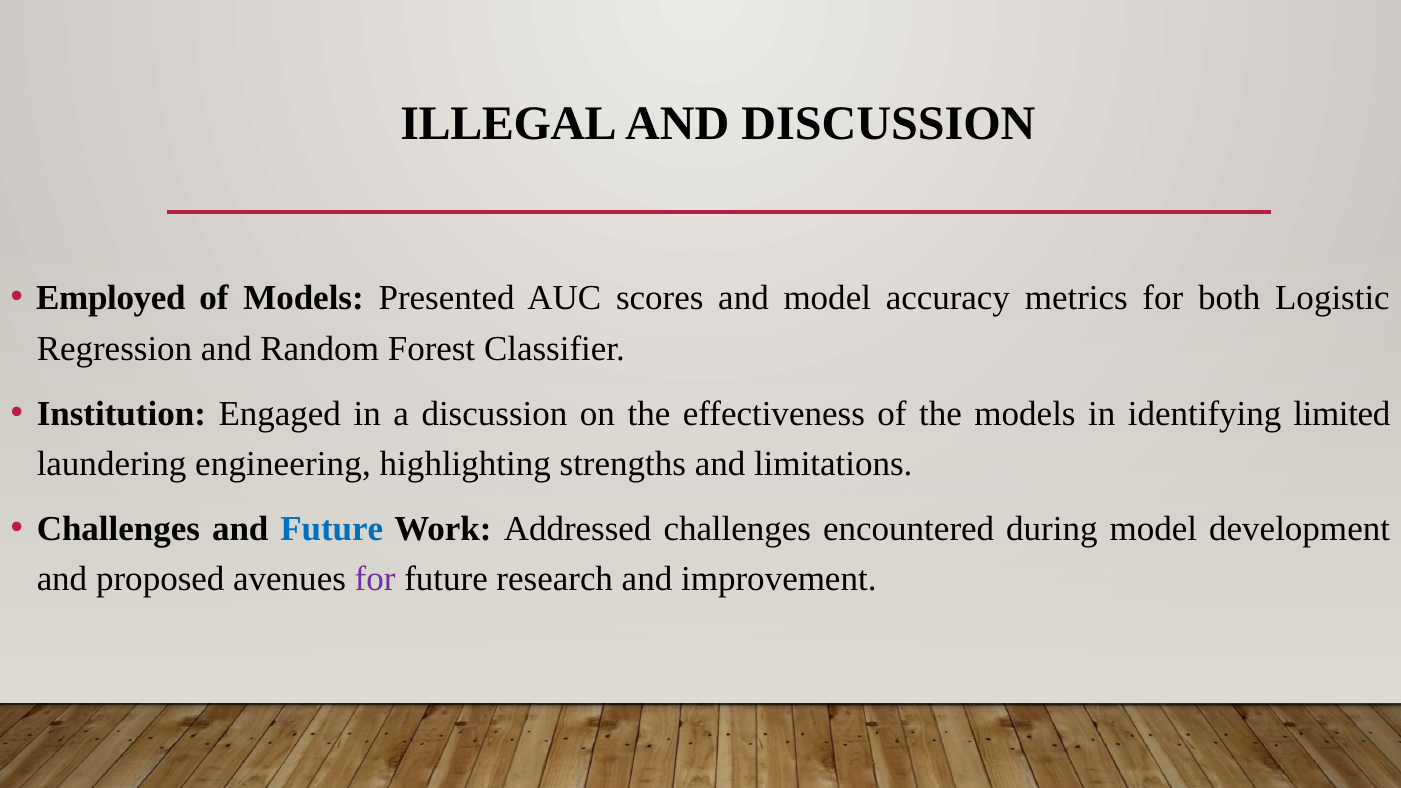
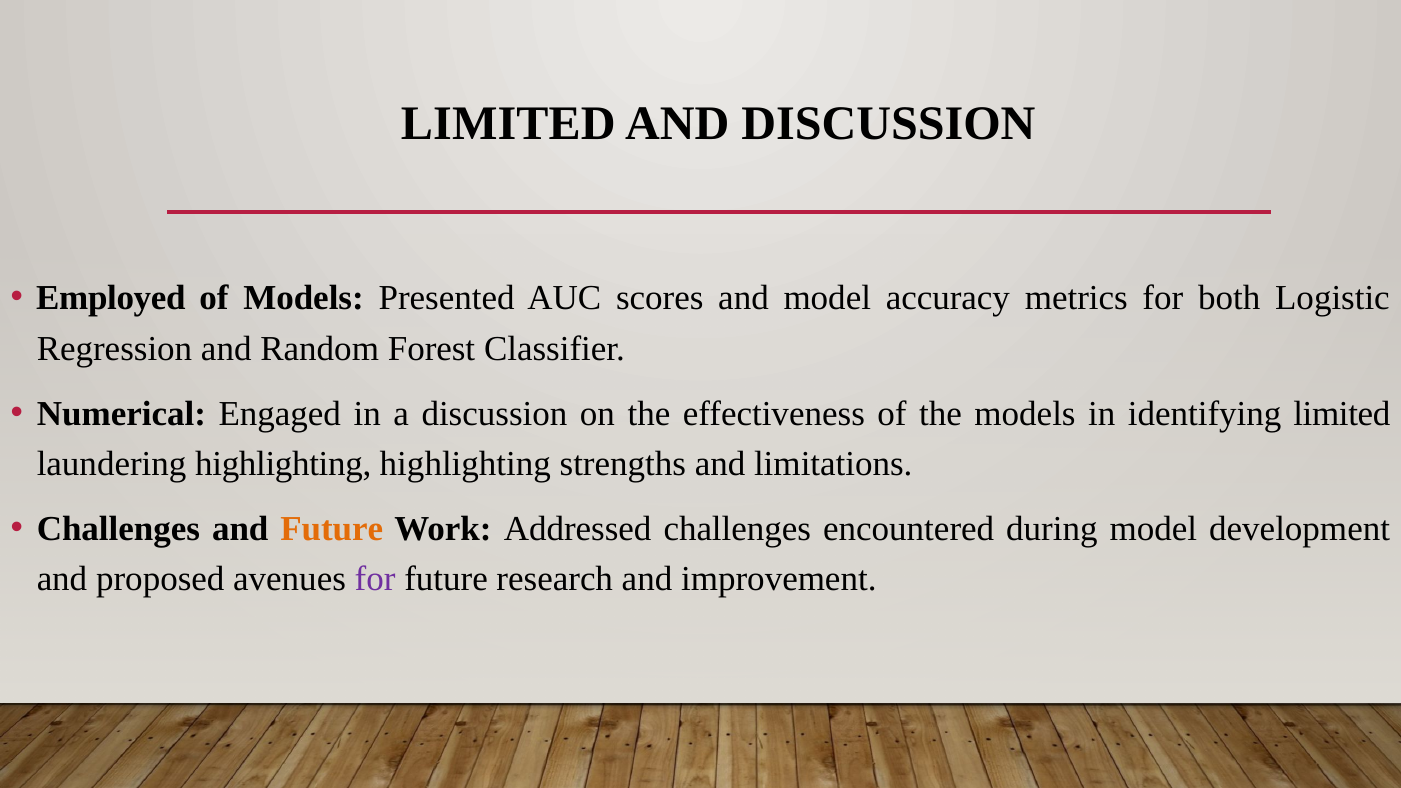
ILLEGAL: ILLEGAL -> LIMITED (508, 123)
Institution: Institution -> Numerical (121, 414)
laundering engineering: engineering -> highlighting (283, 464)
Future colour: blue -> orange (332, 529)
